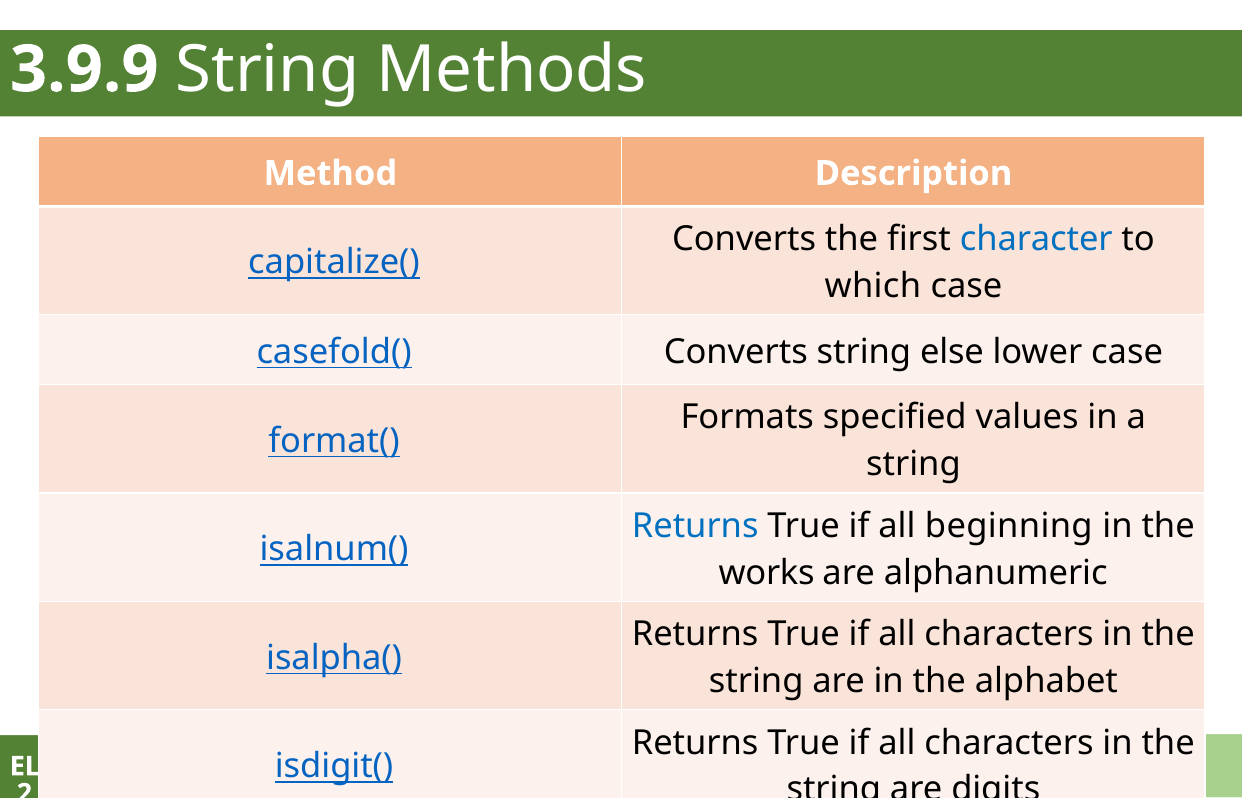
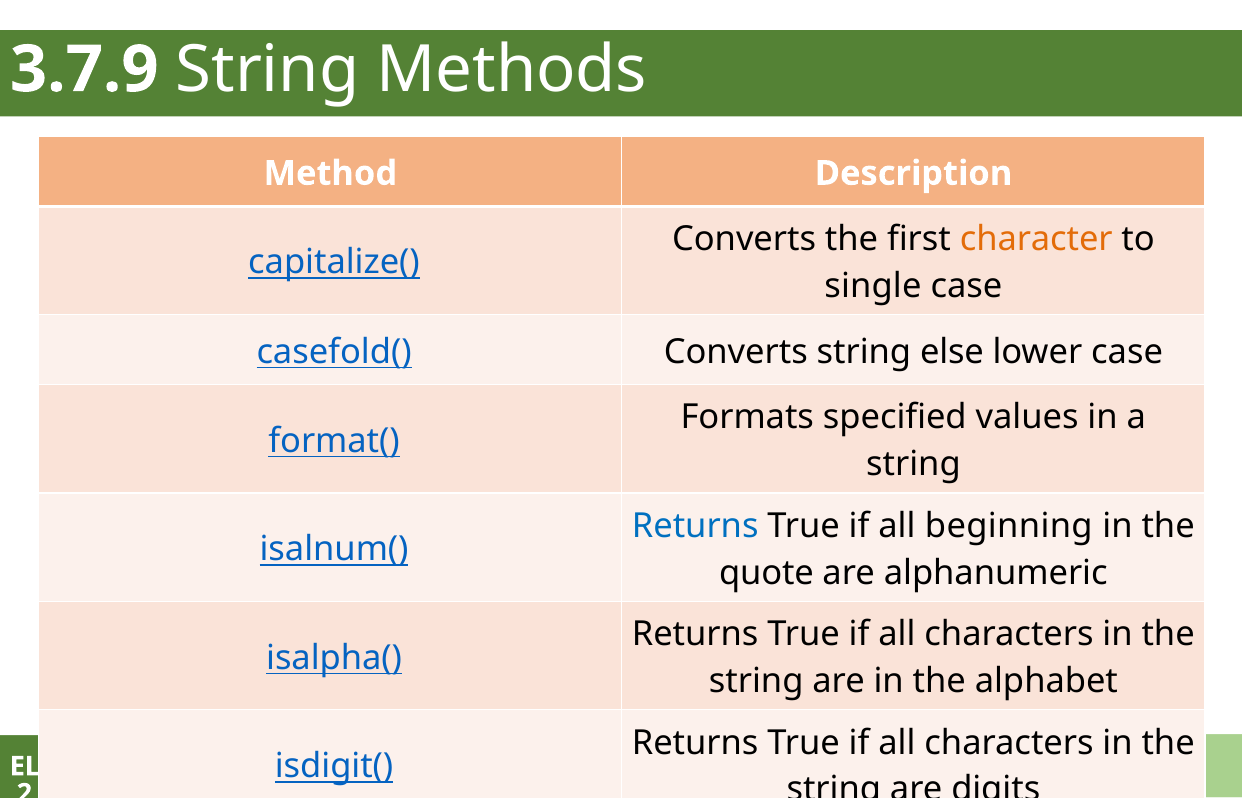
3.9.9: 3.9.9 -> 3.7.9 (84, 70)
character colour: blue -> orange (1036, 239)
which: which -> single (873, 286)
works: works -> quote (767, 573)
